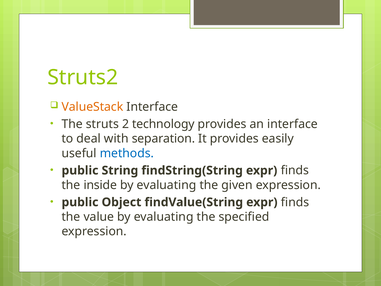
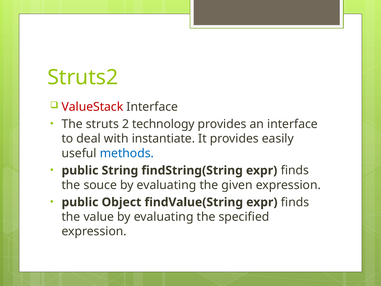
ValueStack colour: orange -> red (92, 107)
separation: separation -> instantiate (163, 139)
inside: inside -> souce (100, 185)
